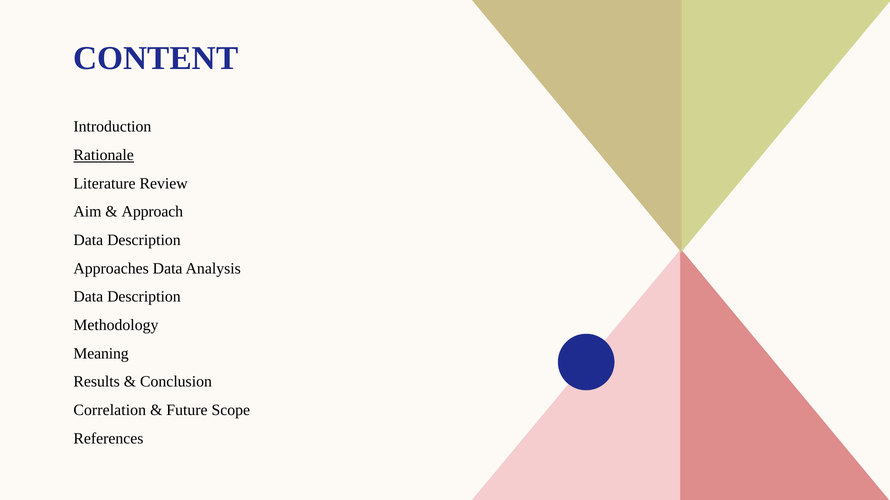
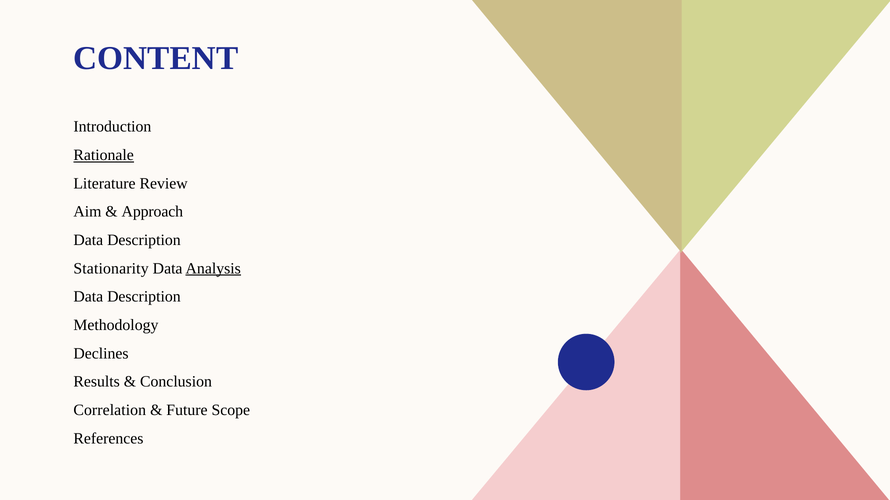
Approaches: Approaches -> Stationarity (111, 269)
Analysis underline: none -> present (213, 269)
Meaning: Meaning -> Declines (101, 354)
